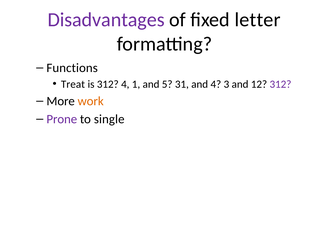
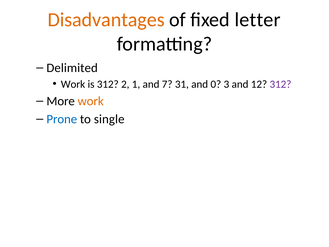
Disadvantages colour: purple -> orange (106, 20)
Functions: Functions -> Delimited (72, 68)
Treat: Treat -> Work (73, 84)
312 4: 4 -> 2 (125, 84)
5: 5 -> 7 (167, 84)
and 4: 4 -> 0 (216, 84)
Prone colour: purple -> blue (62, 119)
